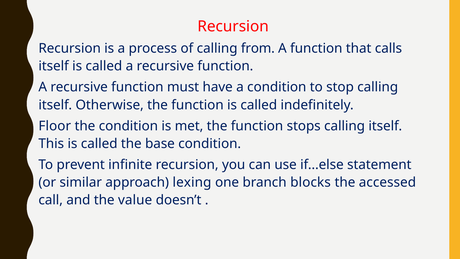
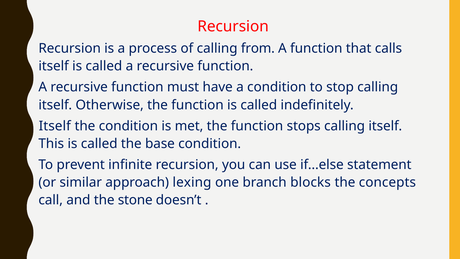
Floor: Floor -> Itself (55, 126)
accessed: accessed -> concepts (387, 182)
value: value -> stone (135, 200)
